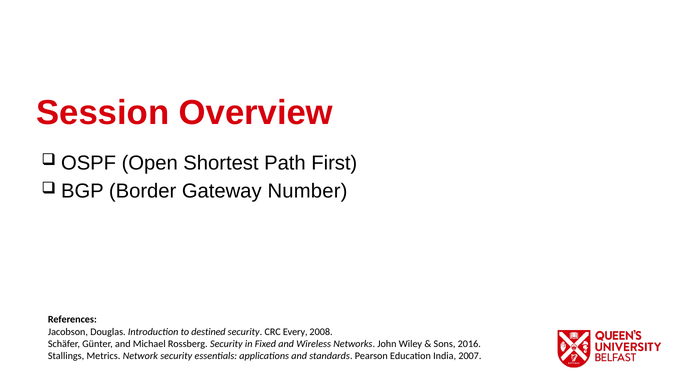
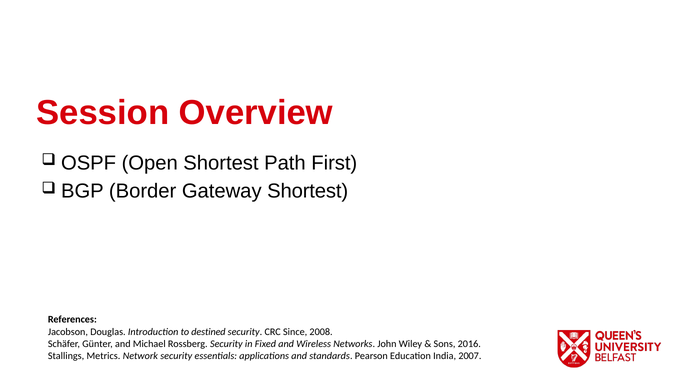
Gateway Number: Number -> Shortest (308, 191)
Every: Every -> Since (295, 332)
